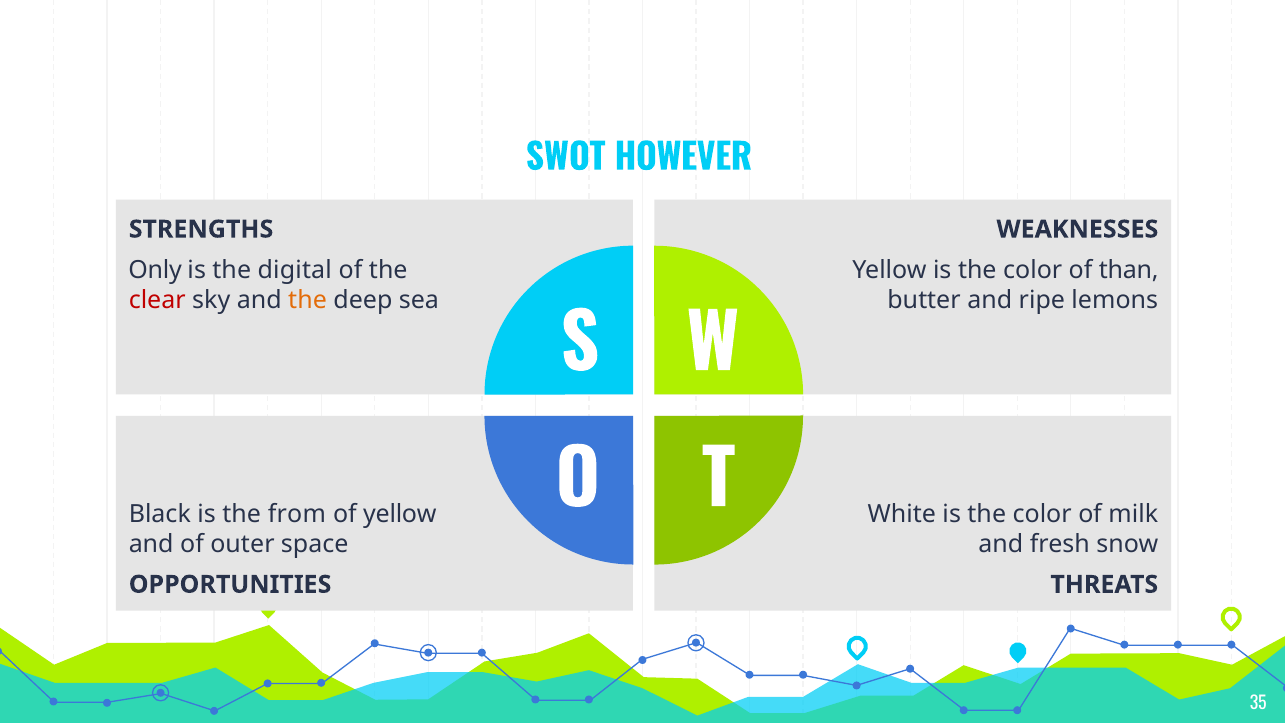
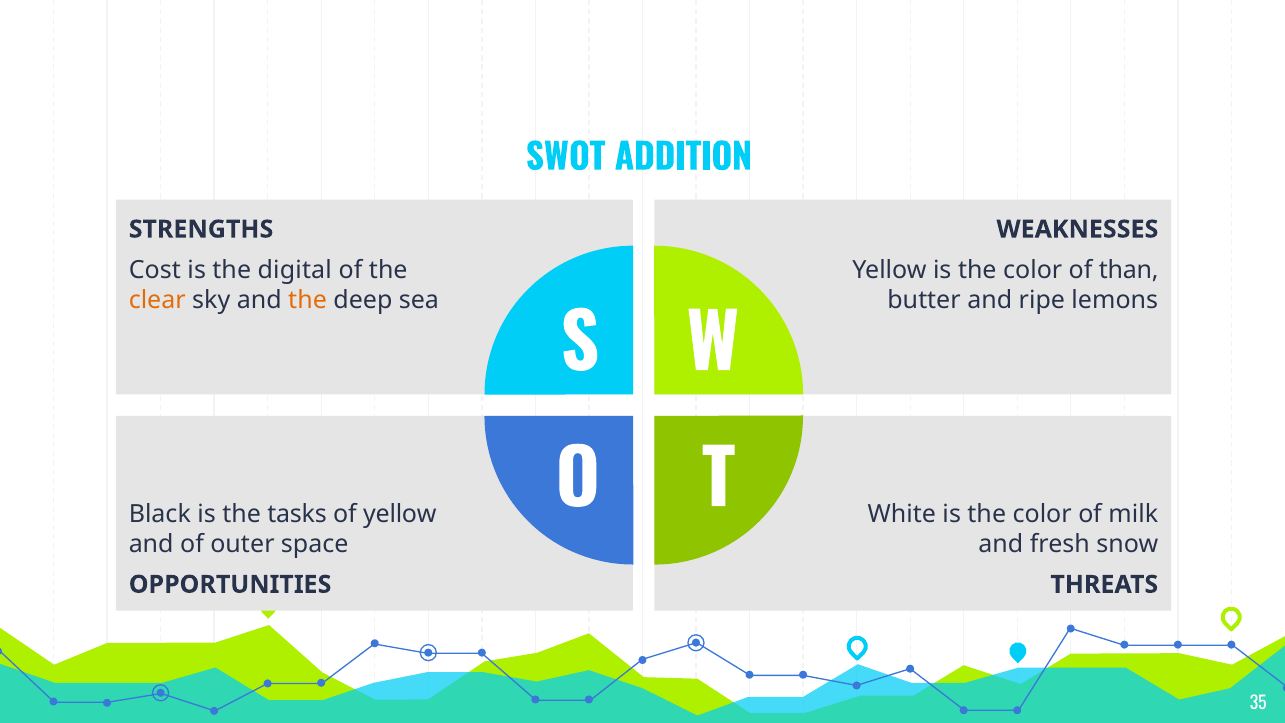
HOWEVER: HOWEVER -> ADDITION (683, 158)
Only: Only -> Cost (155, 270)
clear colour: red -> orange (157, 300)
from: from -> tasks (297, 514)
